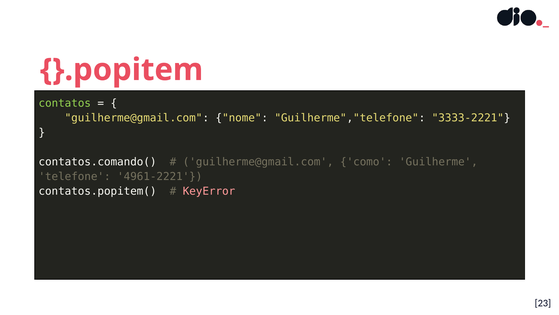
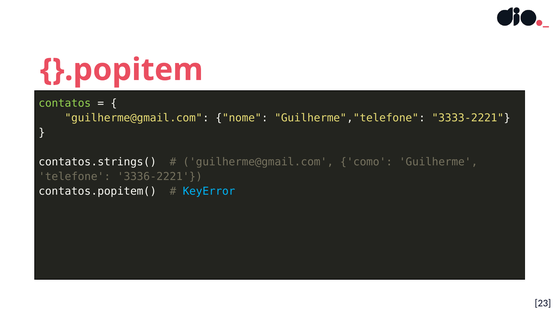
contatos.comando(: contatos.comando( -> contatos.strings( (98, 162)
4961-2221: 4961-2221 -> 3336-2221 (160, 176)
KeyError colour: pink -> light blue (209, 191)
